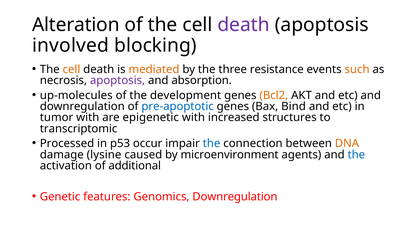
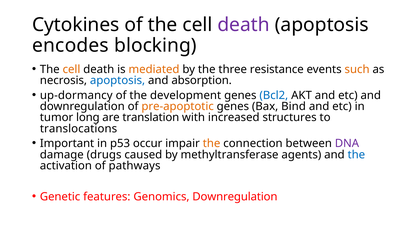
Alteration: Alteration -> Cytokines (76, 25)
involved: involved -> encodes (71, 46)
apoptosis colour: purple -> blue (118, 81)
up-molecules: up-molecules -> up-dormancy (76, 96)
Bcl2 colour: orange -> blue (274, 96)
pre-apoptotic colour: blue -> orange (178, 107)
tumor with: with -> long (88, 118)
epigenetic: epigenetic -> translation (151, 118)
transcriptomic: transcriptomic -> translocations (79, 129)
Processed: Processed -> Important (67, 144)
the colour: blue -> orange (212, 144)
DNA colour: orange -> purple (347, 144)
lysine: lysine -> drugs (104, 155)
microenvironment: microenvironment -> methyltransferase (230, 155)
additional: additional -> pathways (135, 166)
